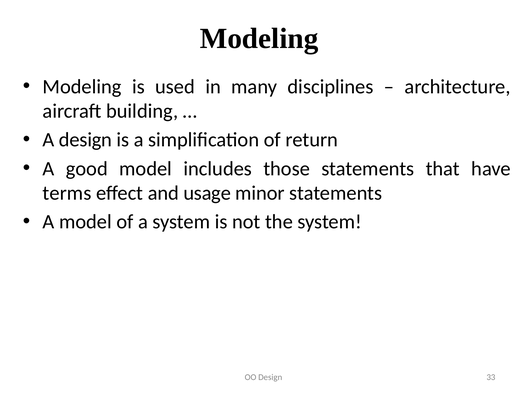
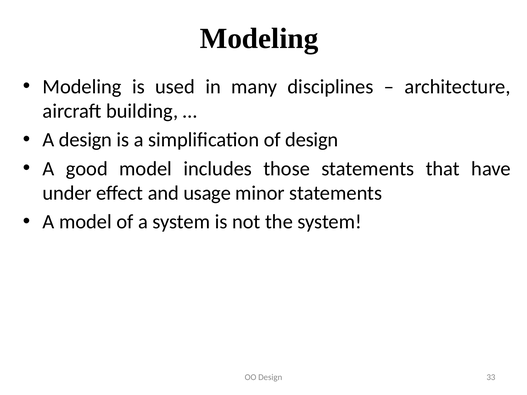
of return: return -> design (312, 140)
terms: terms -> under (67, 193)
